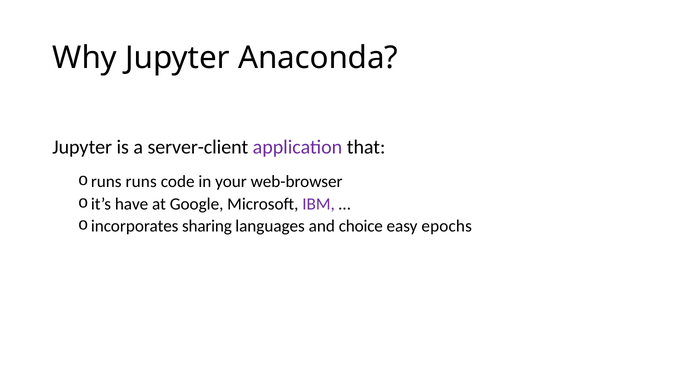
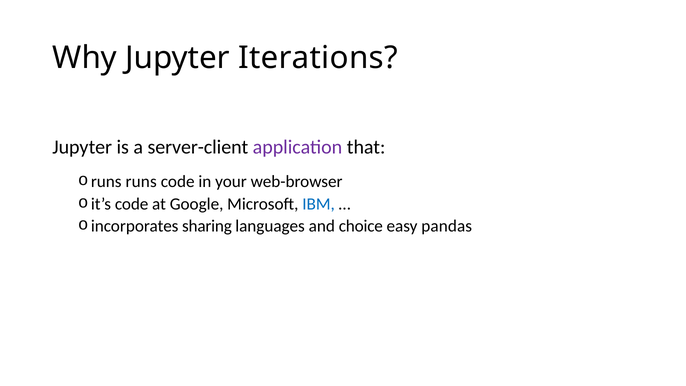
Anaconda: Anaconda -> Iterations (318, 58)
it’s have: have -> code (132, 204)
IBM colour: purple -> blue (319, 204)
epochs: epochs -> pandas (447, 226)
